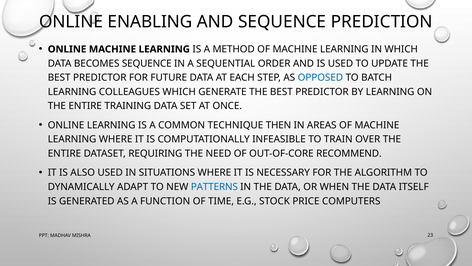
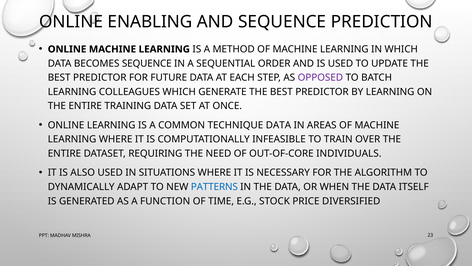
OPPOSED colour: blue -> purple (320, 77)
TECHNIQUE THEN: THEN -> DATA (278, 125)
RECOMMEND: RECOMMEND -> INDIVIDUALS (349, 153)
COMPUTERS: COMPUTERS -> DIVERSIFIED (351, 201)
